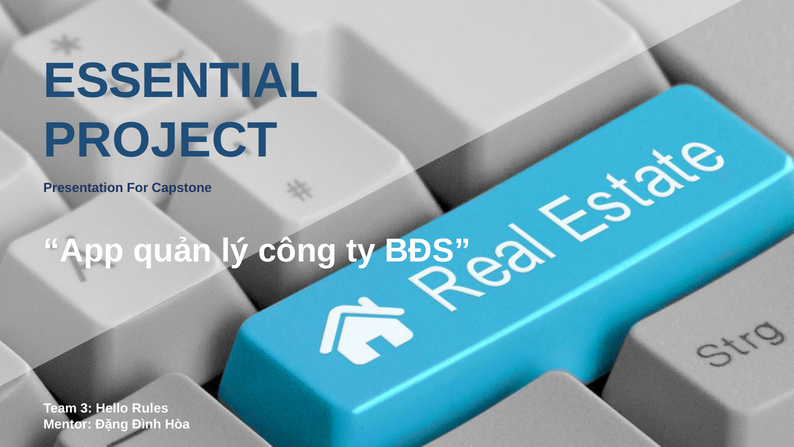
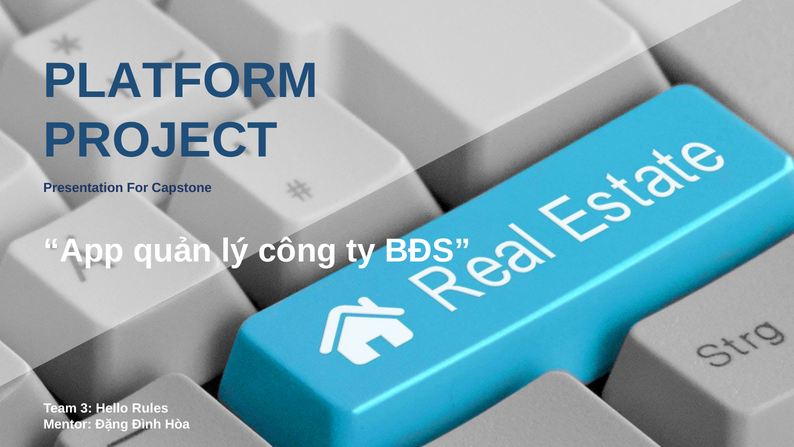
ESSENTIAL: ESSENTIAL -> PLATFORM (181, 81)
